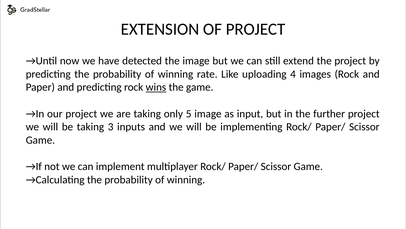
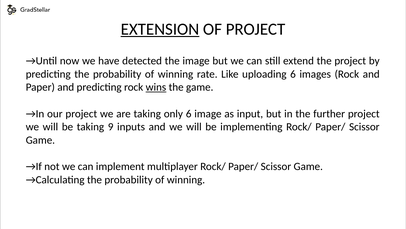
EXTENSION underline: none -> present (160, 29)
uploading 4: 4 -> 6 (293, 74)
only 5: 5 -> 6 (189, 113)
3: 3 -> 9 (111, 127)
